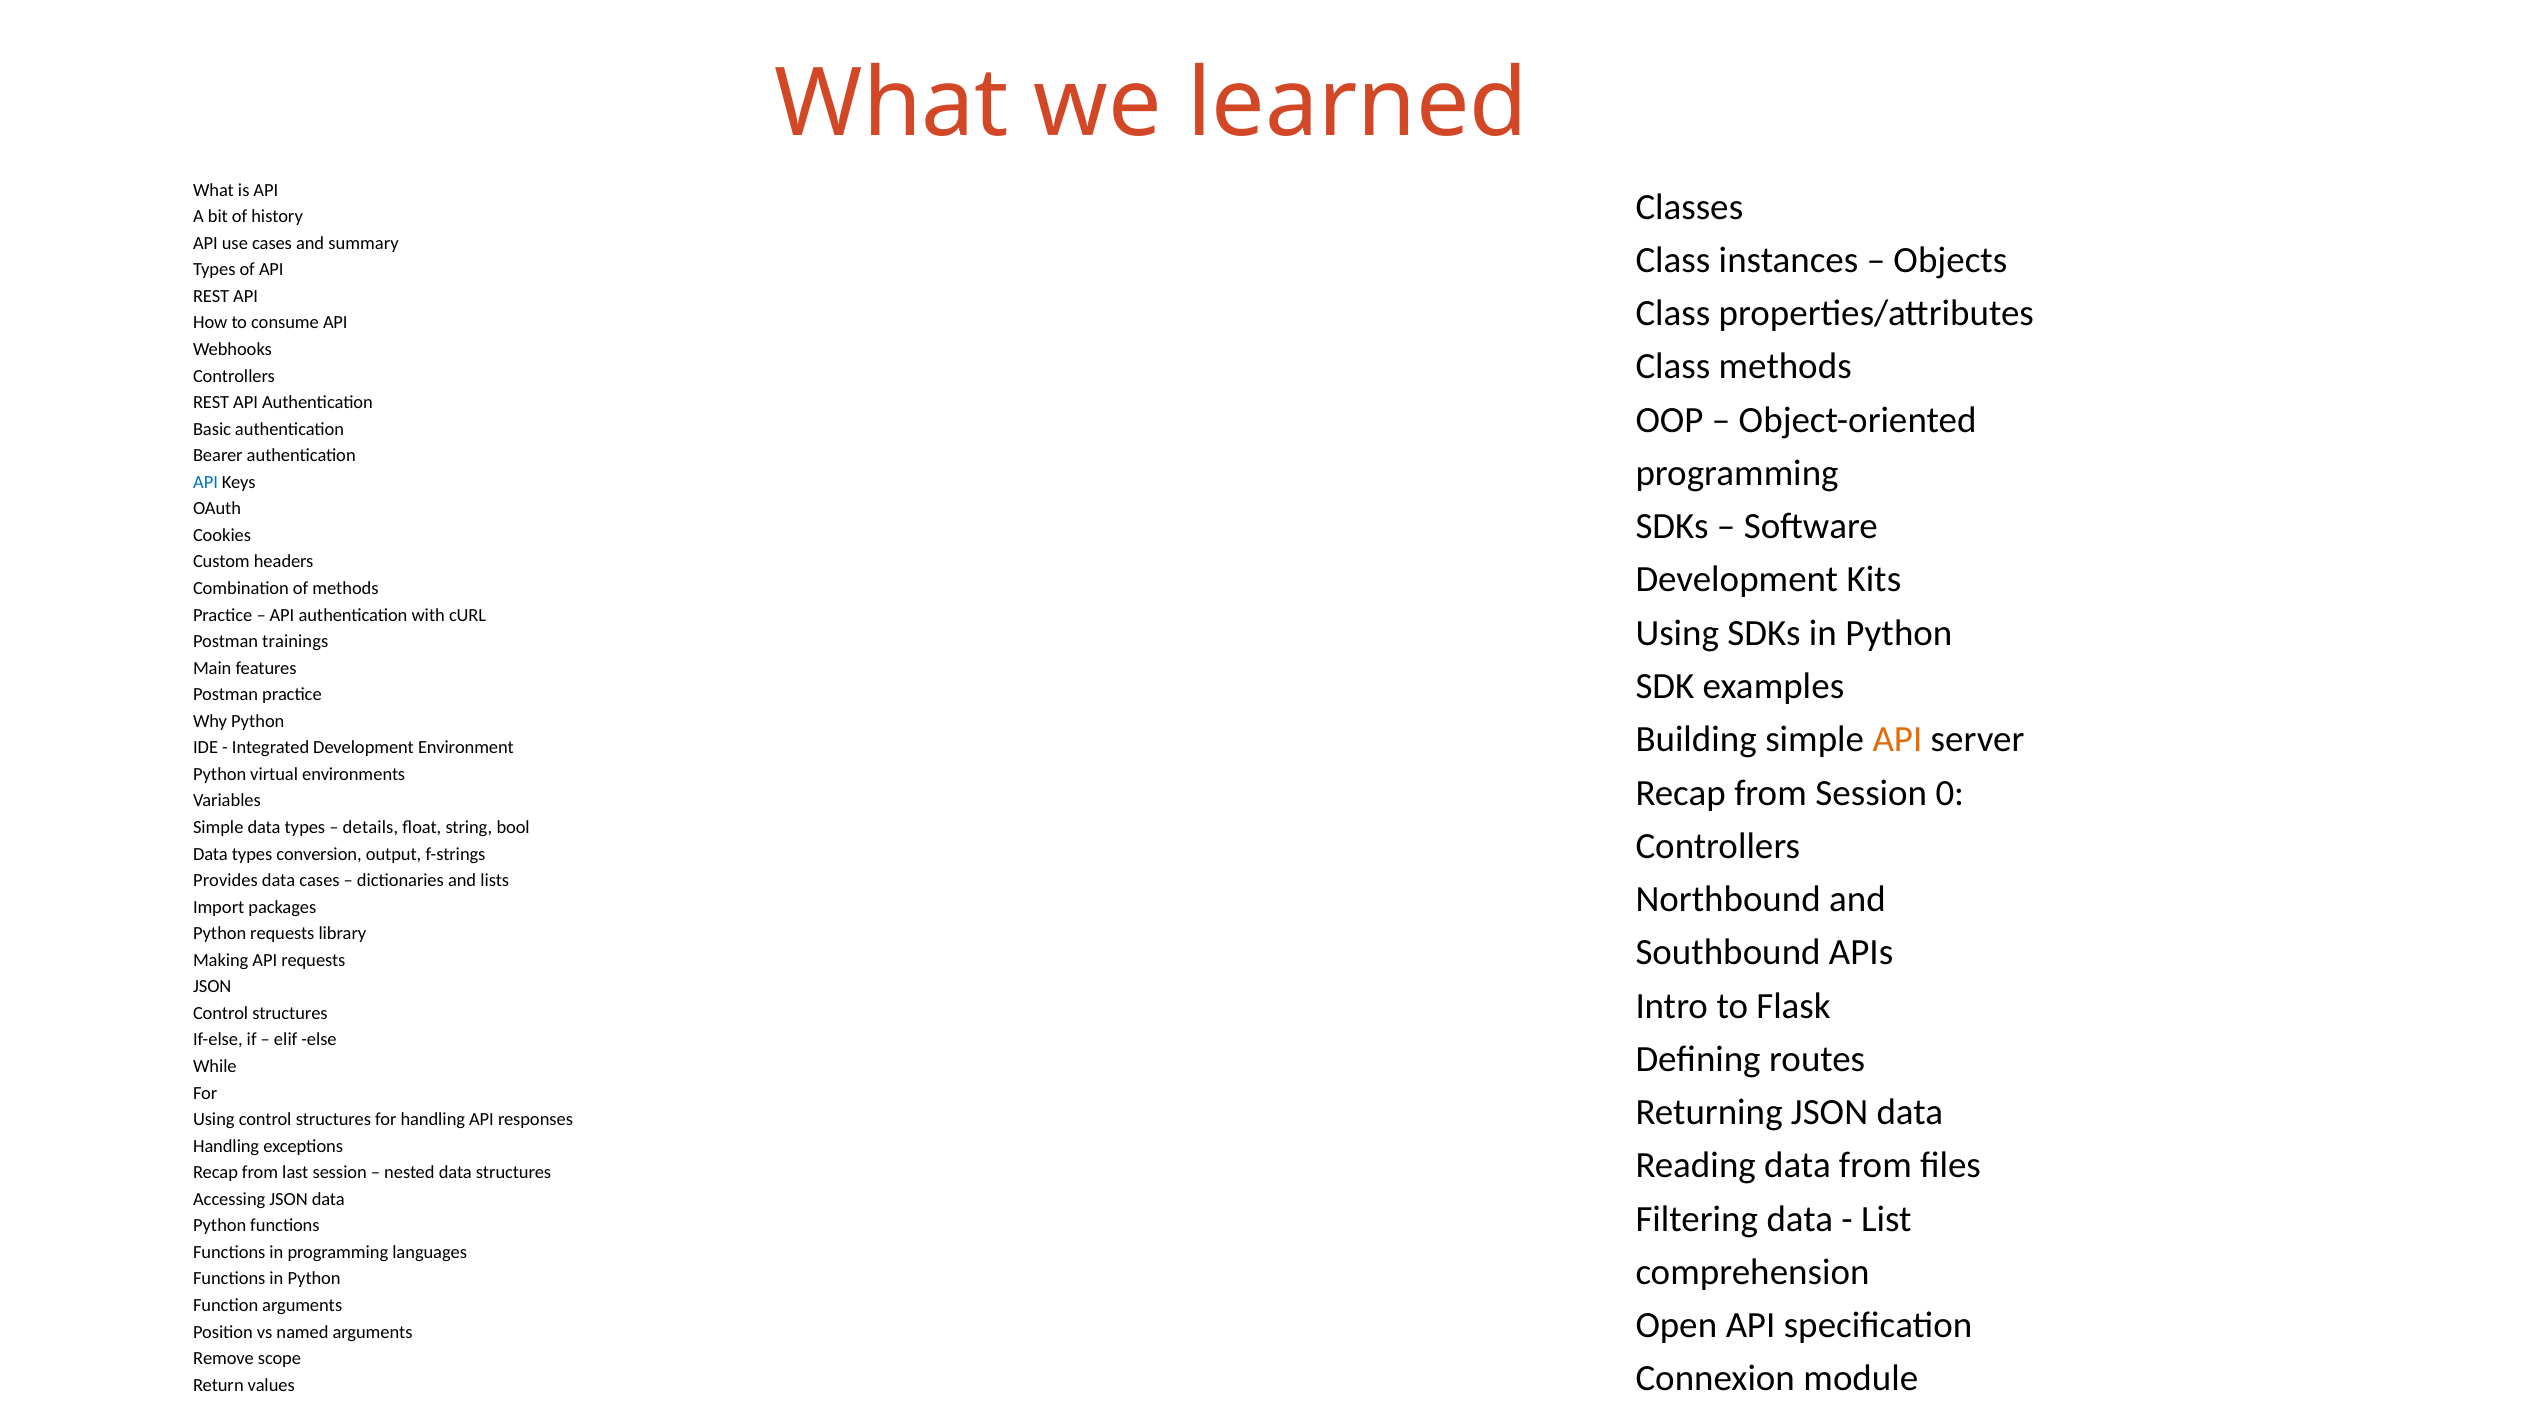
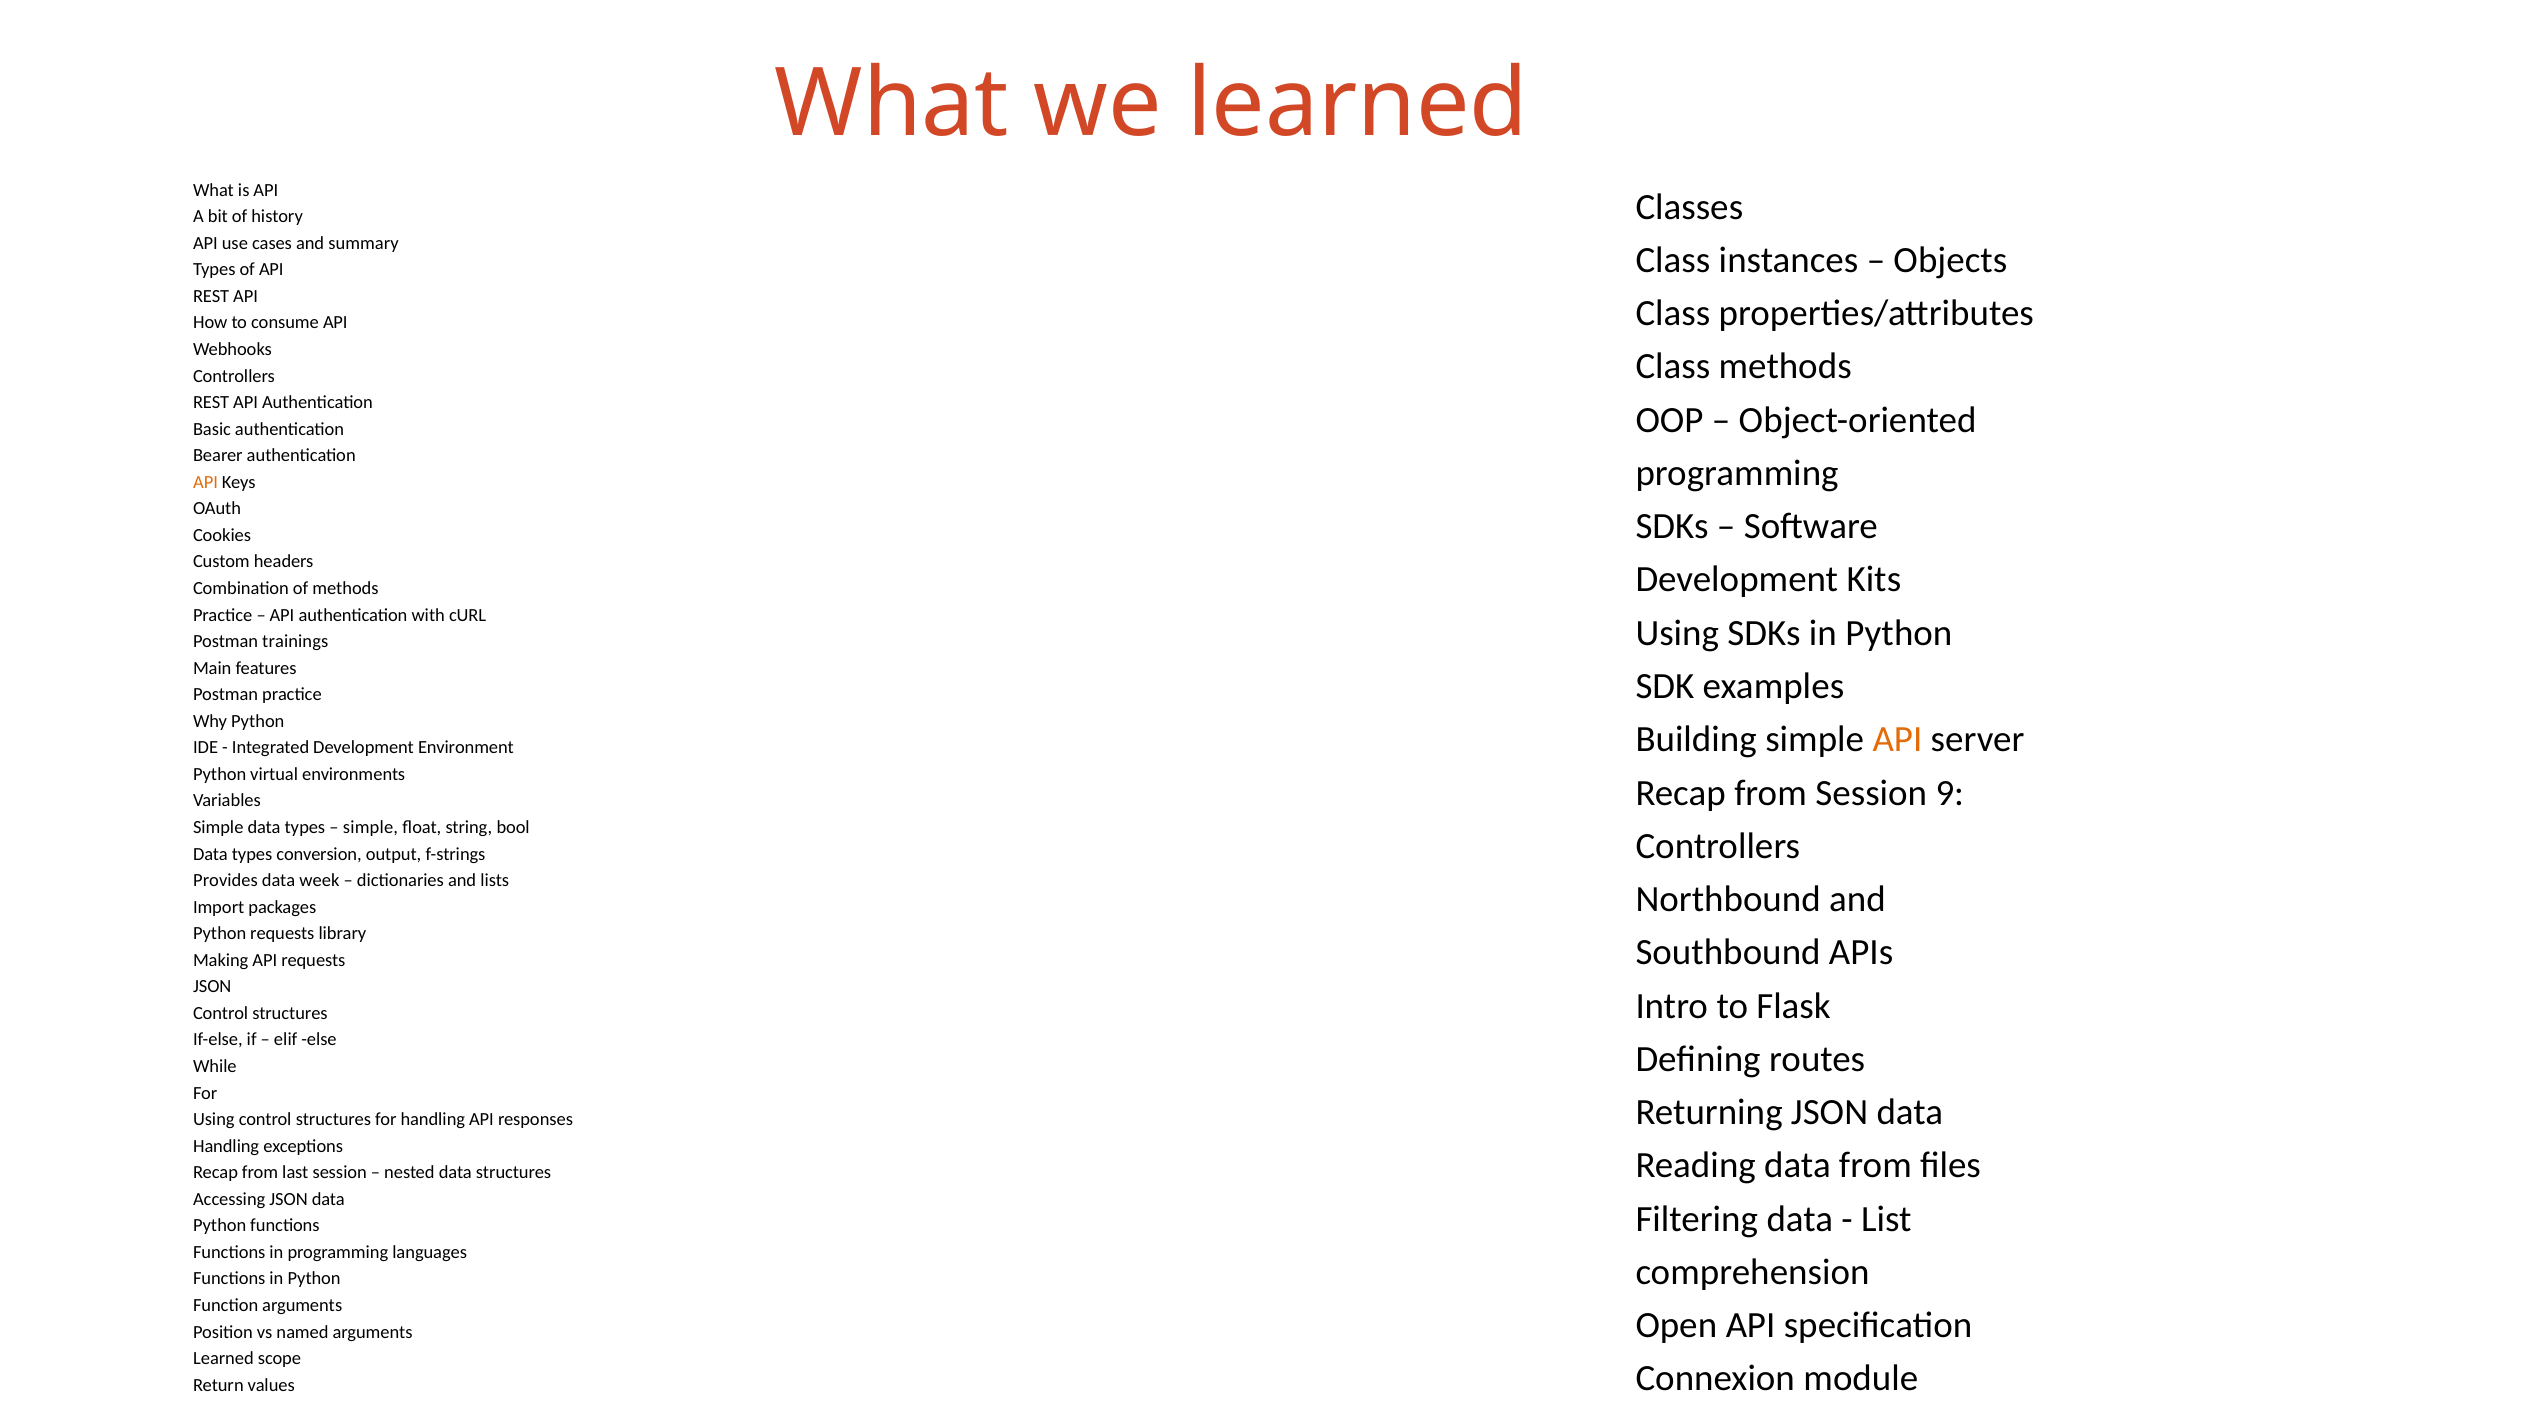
API colour: blue -> orange (206, 482)
0: 0 -> 9 (1950, 793)
details: details -> simple (371, 828)
data cases: cases -> week (319, 881)
Remove: Remove -> Learned (223, 1359)
